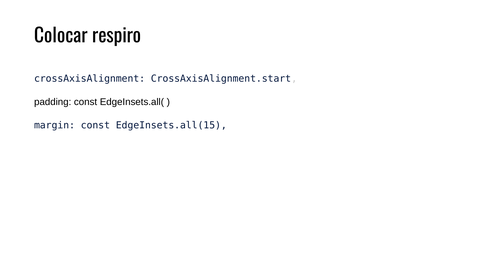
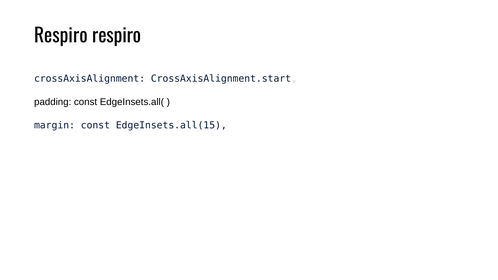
Colocar: Colocar -> Respiro (61, 36)
